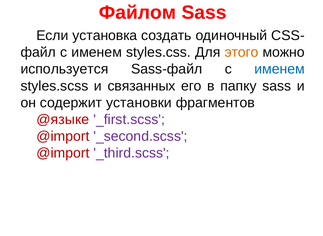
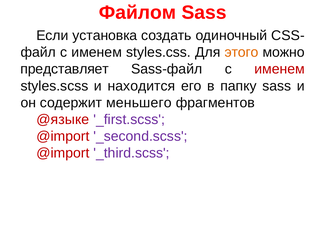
используется: используется -> представляет (65, 69)
именем colour: blue -> red (280, 69)
связанных: связанных -> находится (141, 86)
установки: установки -> меньшего (139, 103)
